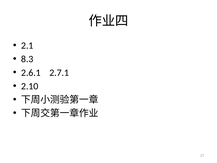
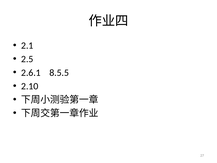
8.3: 8.3 -> 2.5 (27, 59)
2.7.1: 2.7.1 -> 8.5.5 (59, 73)
